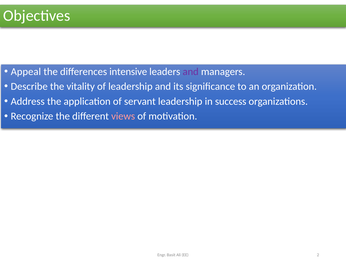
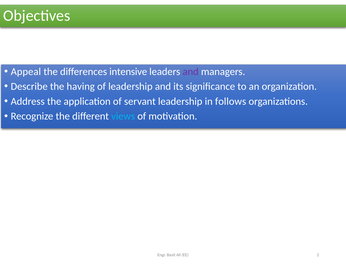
vitality: vitality -> having (81, 87)
success: success -> follows (231, 102)
views colour: pink -> light blue (123, 116)
